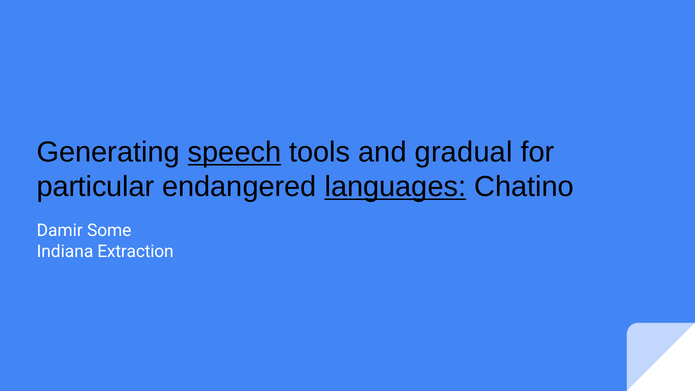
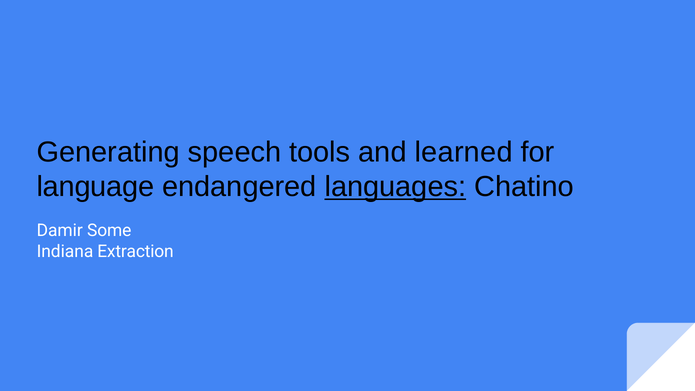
speech underline: present -> none (235, 152)
gradual: gradual -> learned (464, 152)
particular: particular -> language (95, 187)
